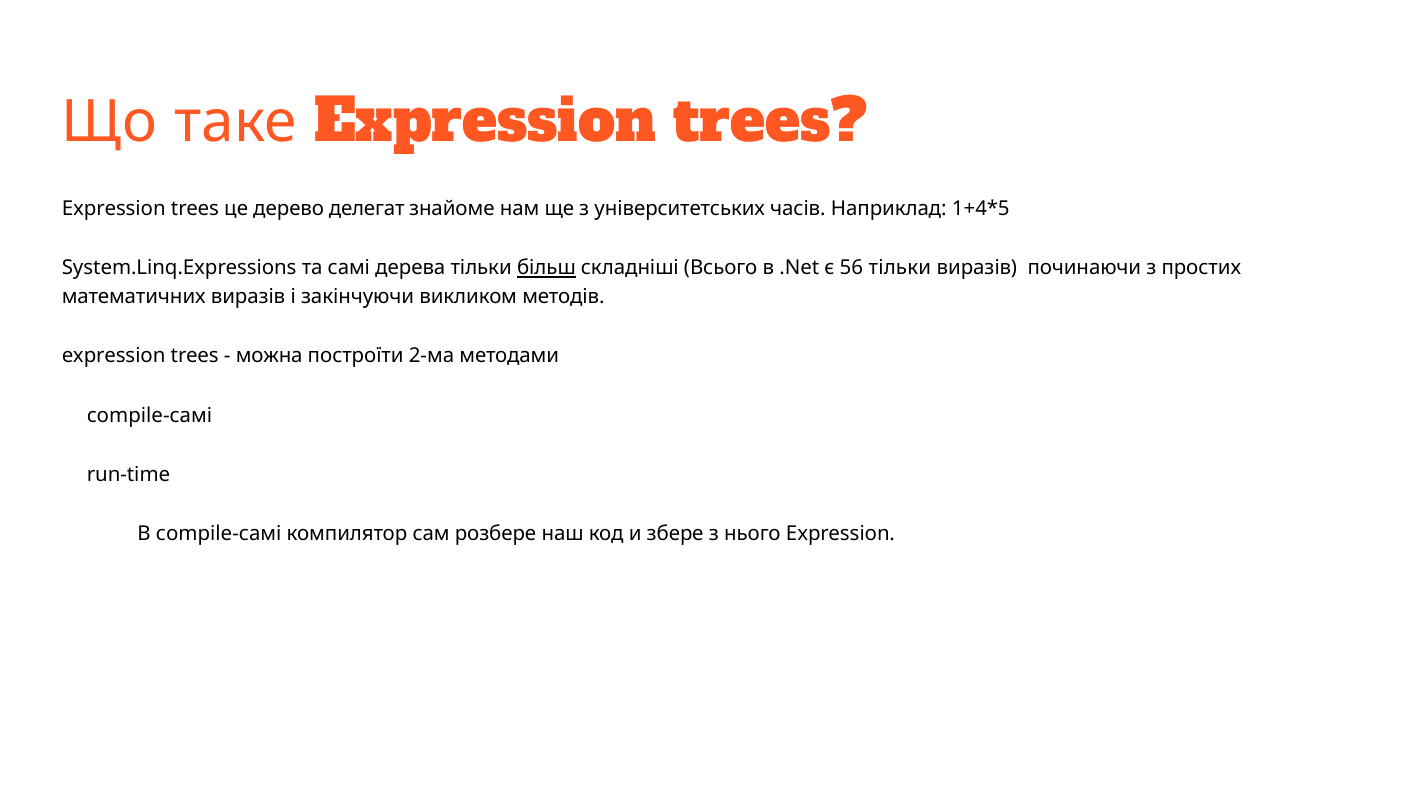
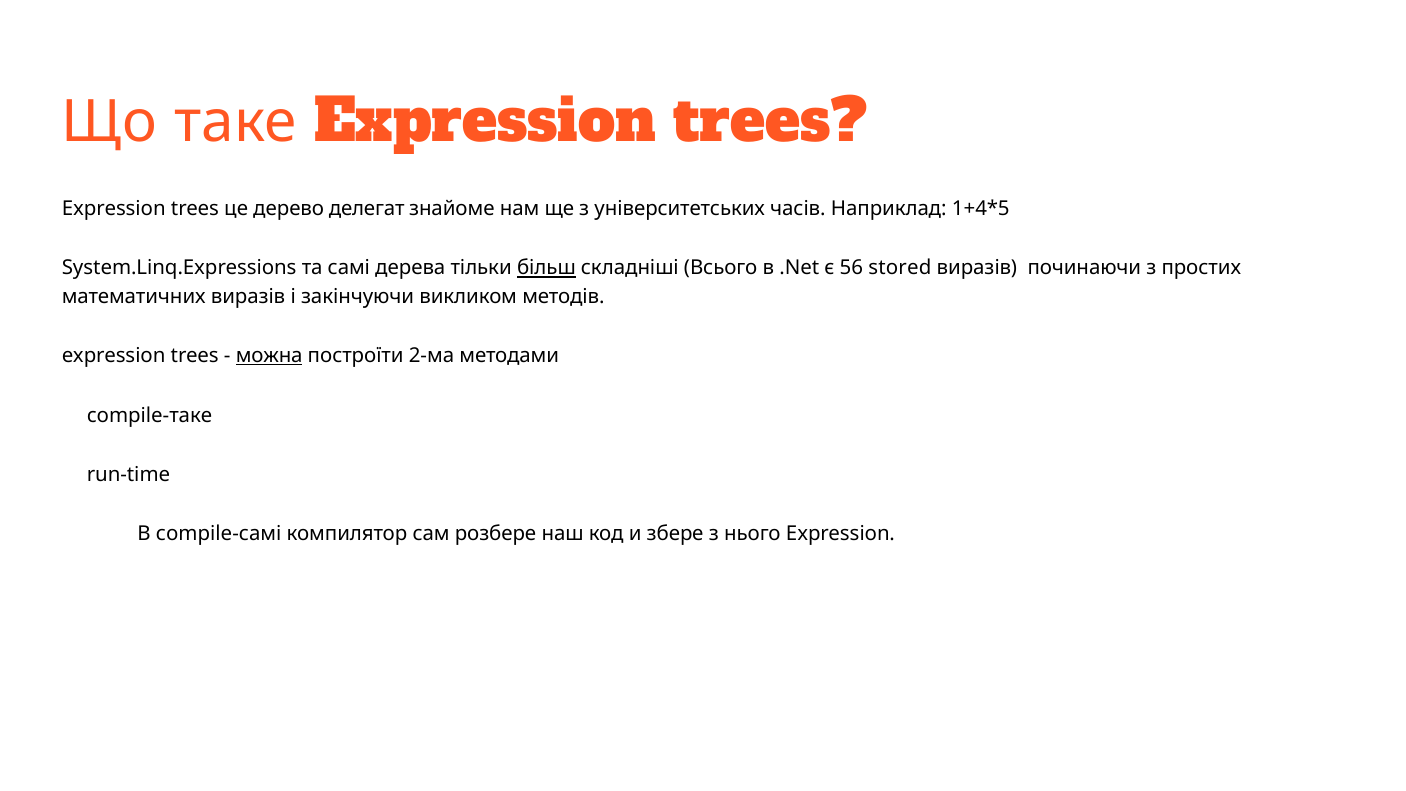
56 тільки: тільки -> stored (900, 268)
можна underline: none -> present (269, 356)
compile-самі: compile-самі -> compile-таке (150, 415)
